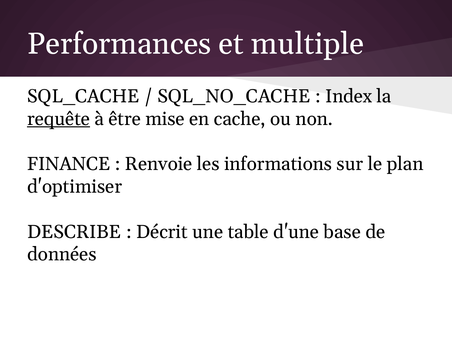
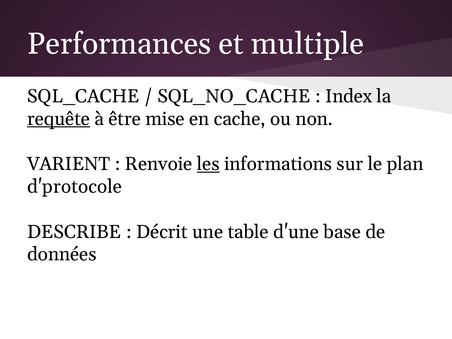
FINANCE: FINANCE -> VARIENT (69, 164)
les underline: none -> present (208, 164)
d'optimiser: d'optimiser -> d'protocole (75, 187)
